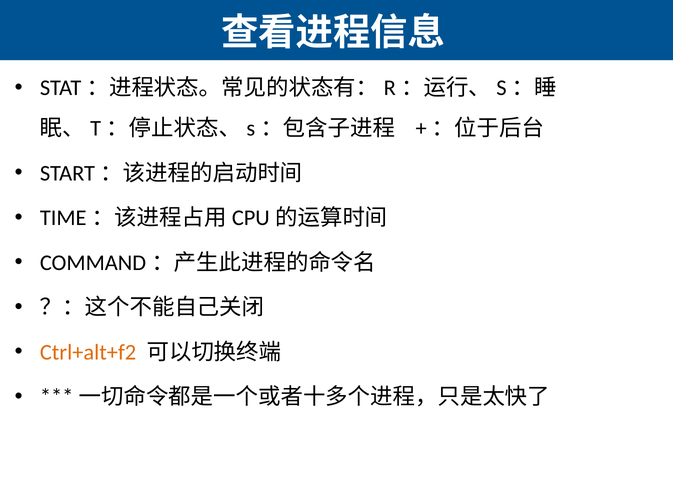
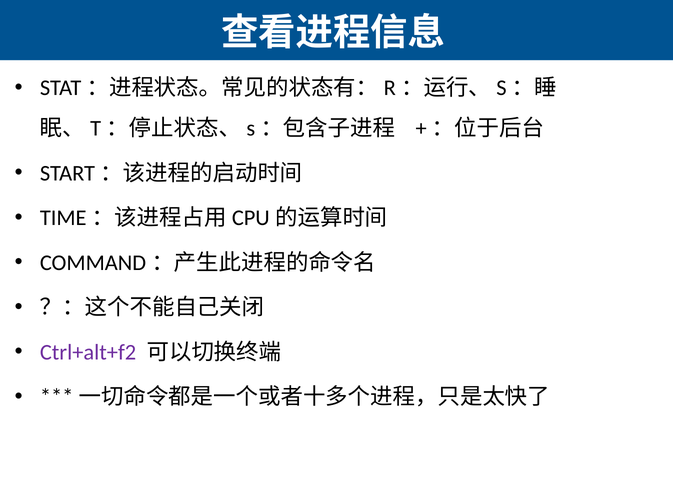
Ctrl+alt+f2 colour: orange -> purple (88, 353)
